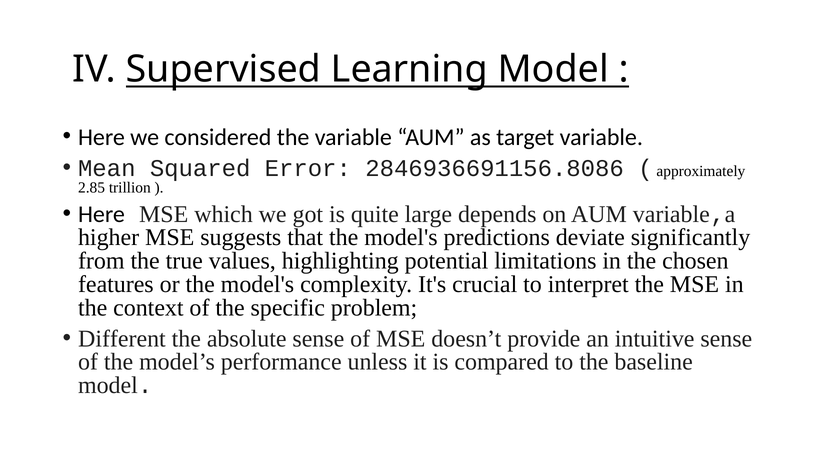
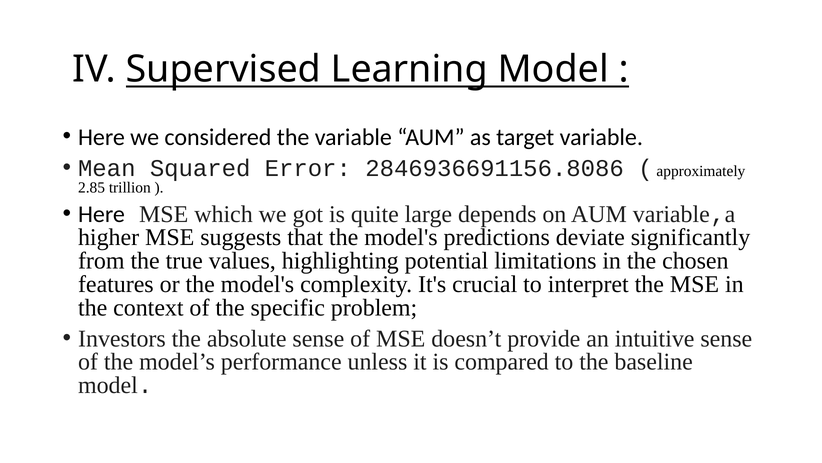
Different: Different -> Investors (122, 338)
